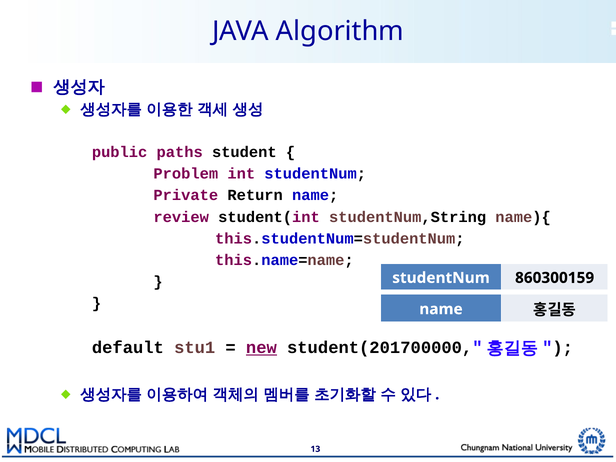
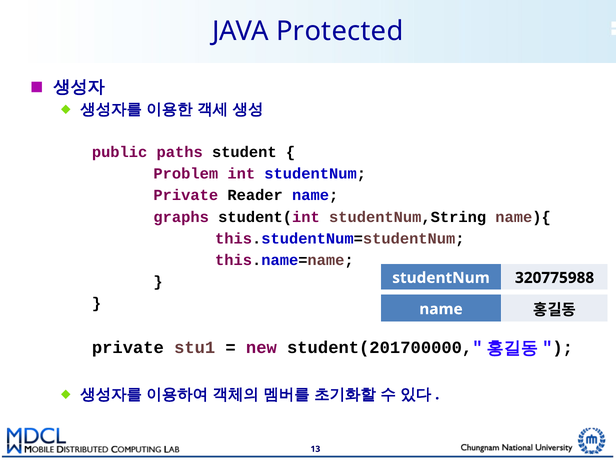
Algorithm: Algorithm -> Protected (340, 31)
Return: Return -> Reader (255, 195)
review: review -> graphs (181, 217)
860300159: 860300159 -> 320775988 (555, 278)
default: default -> private (128, 348)
new underline: present -> none (261, 348)
